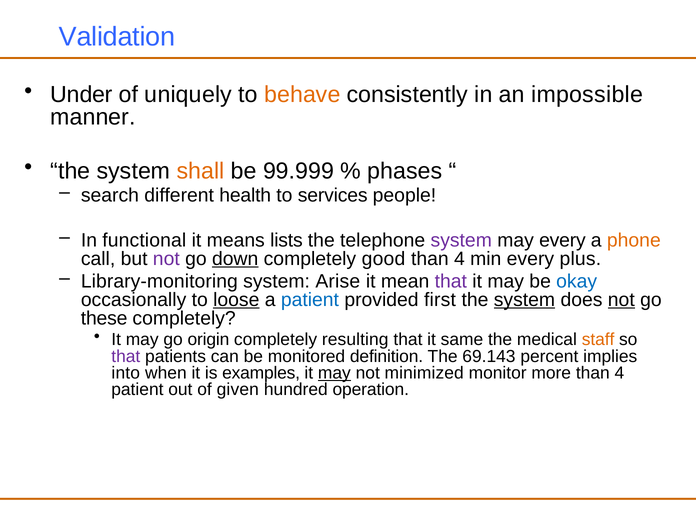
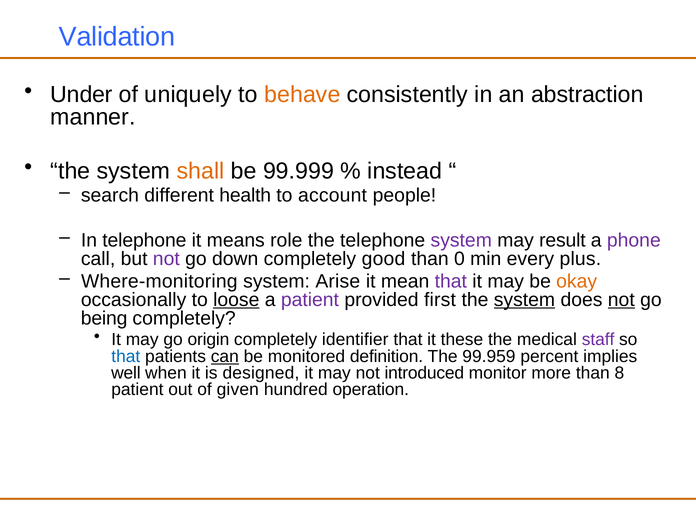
impossible: impossible -> abstraction (587, 95)
phases: phases -> instead (405, 171)
services: services -> account (333, 195)
In functional: functional -> telephone (144, 240)
lists: lists -> role (286, 240)
may every: every -> result (562, 240)
phone colour: orange -> purple (634, 240)
down underline: present -> none (235, 259)
4: 4 -> 0 (459, 259)
Library-monitoring: Library-monitoring -> Where-monitoring (159, 281)
okay colour: blue -> orange (577, 281)
patient colour: blue -> purple (310, 300)
these: these -> being (104, 318)
resulting: resulting -> identifier (355, 340)
same: same -> these (462, 340)
staff colour: orange -> purple (598, 340)
that colour: purple -> blue (126, 356)
can underline: none -> present (225, 356)
69.143: 69.143 -> 99.959 (489, 356)
into: into -> well (126, 373)
examples: examples -> designed (261, 373)
may underline: present -> none (334, 373)
minimized: minimized -> introduced (424, 373)
more than 4: 4 -> 8 (619, 373)
